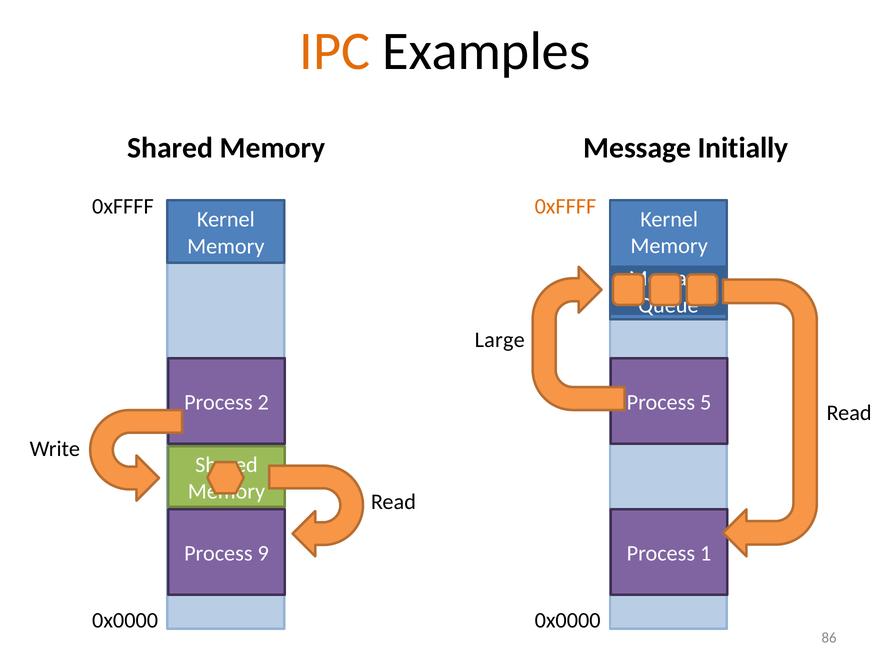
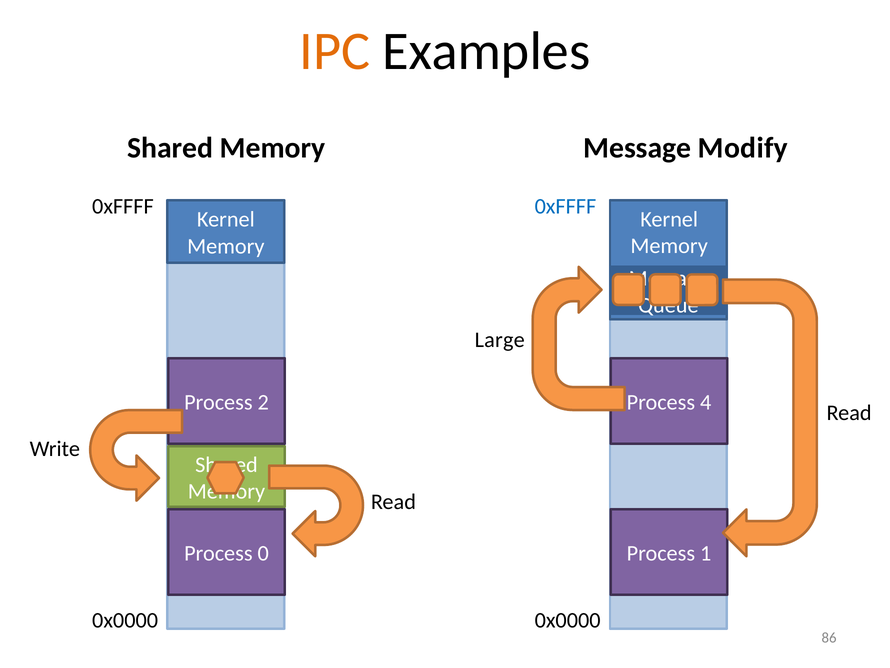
Initially: Initially -> Modify (743, 148)
0xFFFF colour: orange -> blue (565, 206)
5: 5 -> 4 (706, 402)
9: 9 -> 0 (263, 553)
